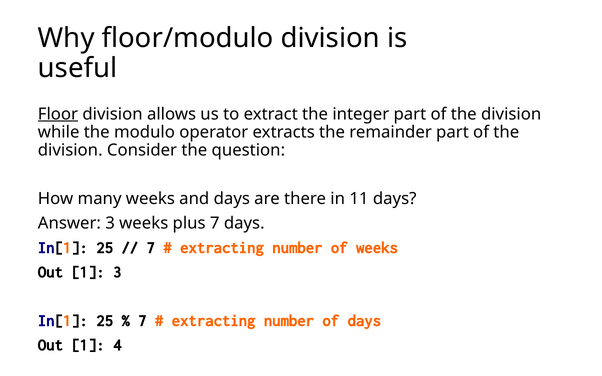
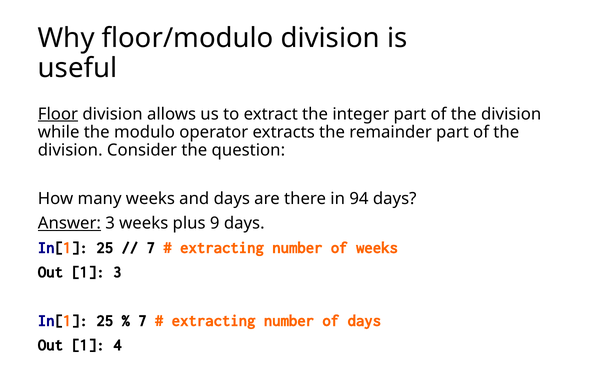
11: 11 -> 94 (359, 199)
Answer underline: none -> present (69, 223)
plus 7: 7 -> 9 (215, 223)
